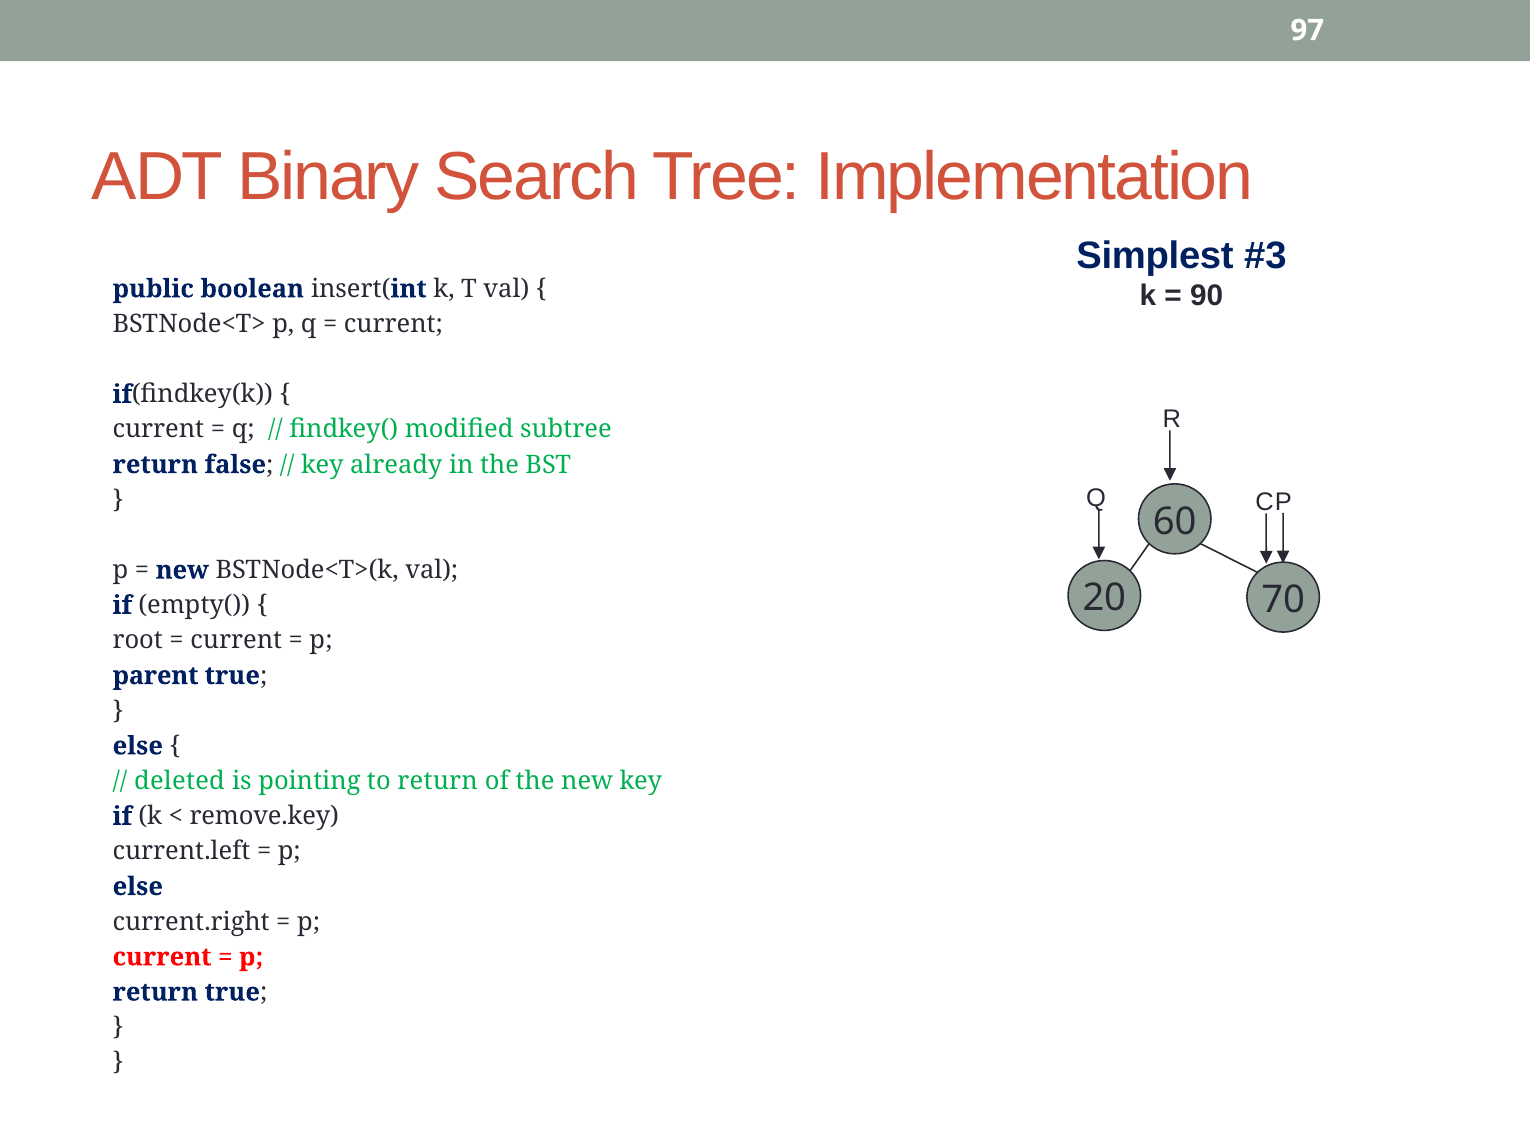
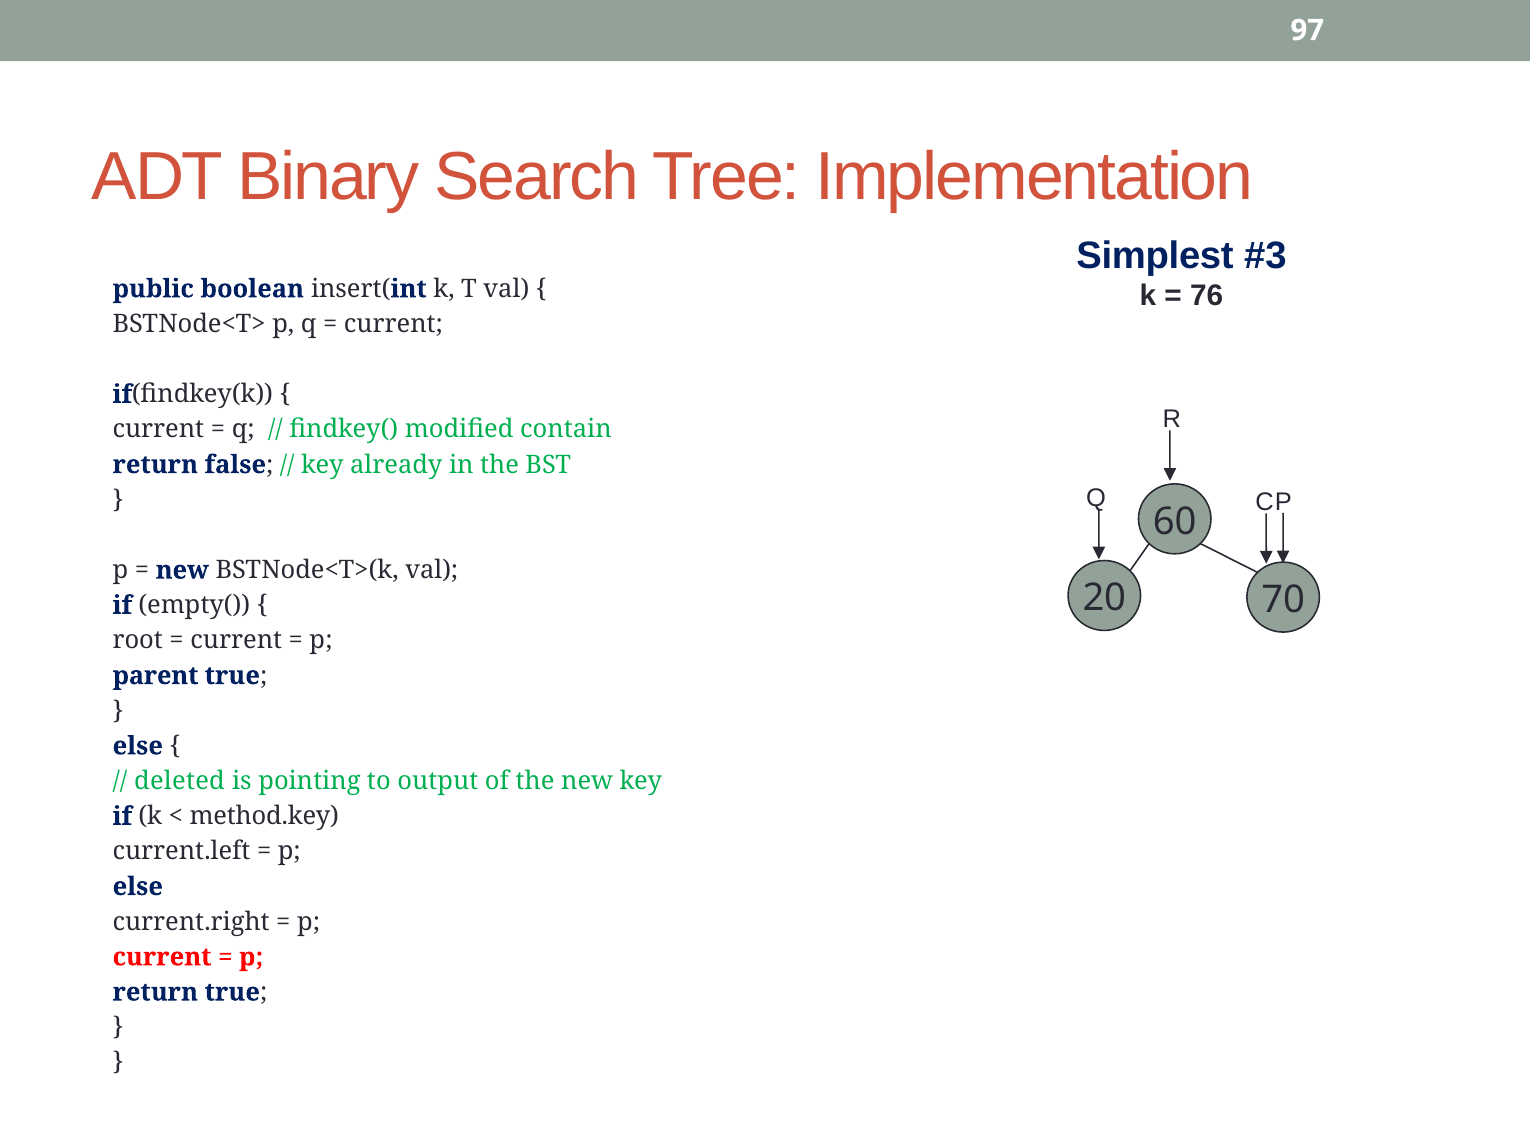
90: 90 -> 76 (1207, 296)
subtree: subtree -> contain (566, 430)
to return: return -> output (438, 782)
remove.key: remove.key -> method.key (264, 817)
